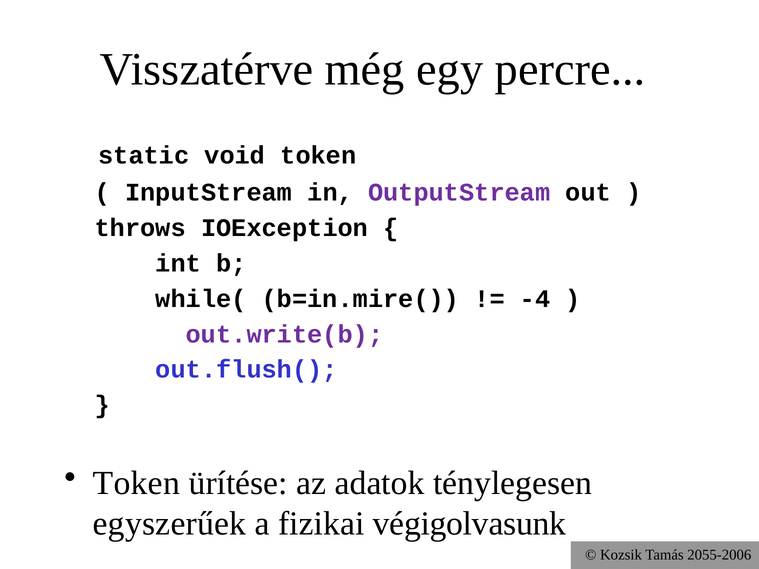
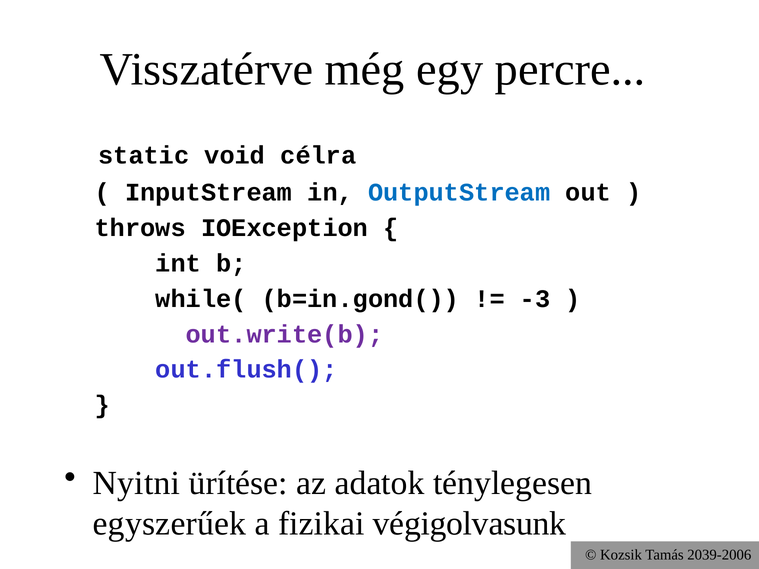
void token: token -> célra (318, 156)
OutputStream colour: purple -> blue (459, 193)
b=in.mire(: b=in.mire( -> b=in.gond( (360, 299)
-4: -4 -> -3 (535, 299)
Token: Token -> Nyitni (136, 483)
2055-2006: 2055-2006 -> 2039-2006 (719, 555)
